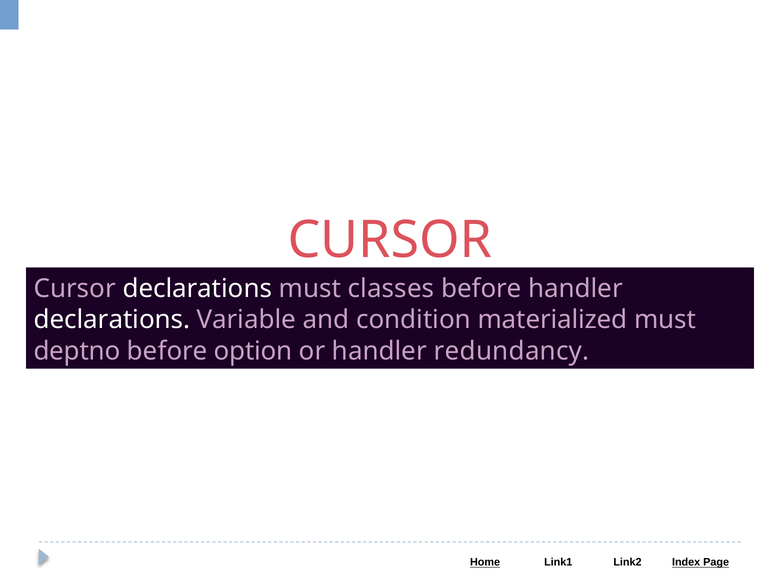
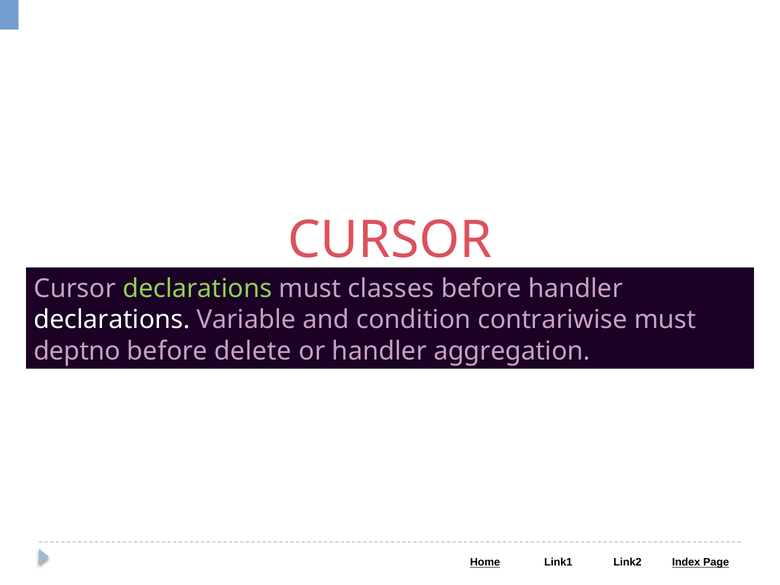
declarations colour: white -> light green (197, 289)
materialized: materialized -> contrariwise (553, 320)
option: option -> delete (253, 351)
redundancy: redundancy -> aggregation (512, 351)
